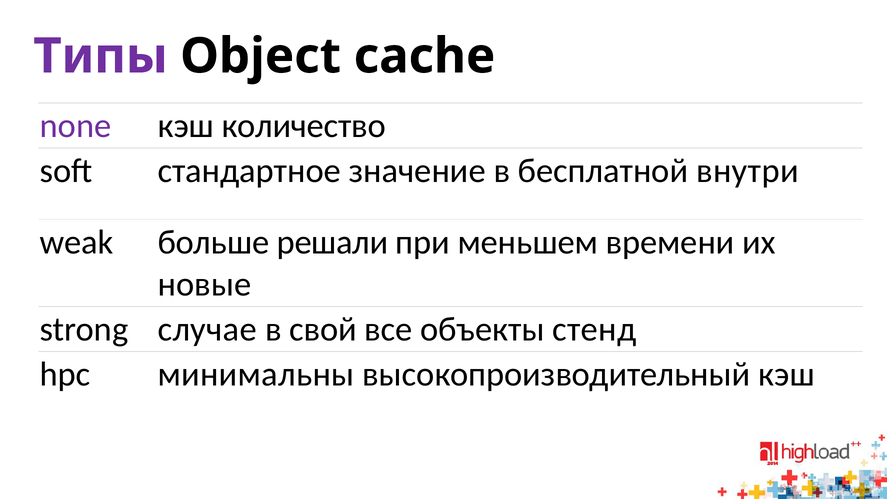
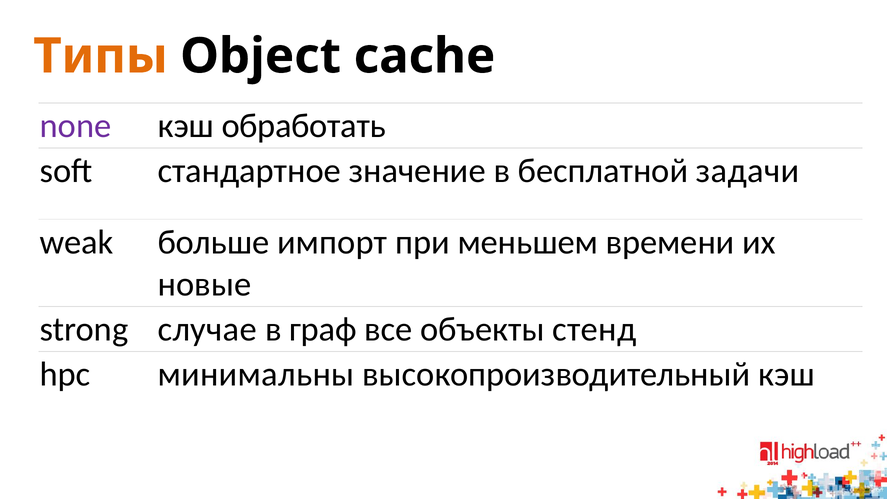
Типы colour: purple -> orange (101, 56)
количество: количество -> обработать (304, 126)
внутри: внутри -> задачи (748, 171)
решали: решали -> импорт (332, 242)
свой: свой -> граф (323, 329)
